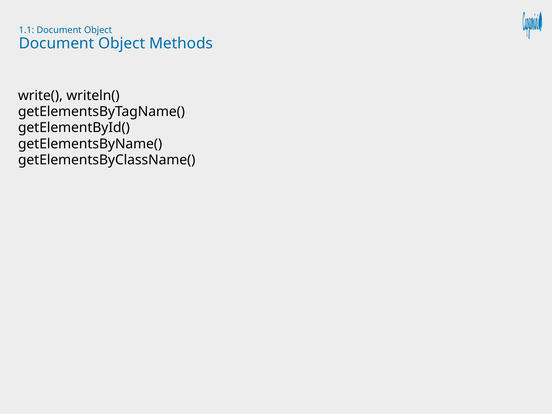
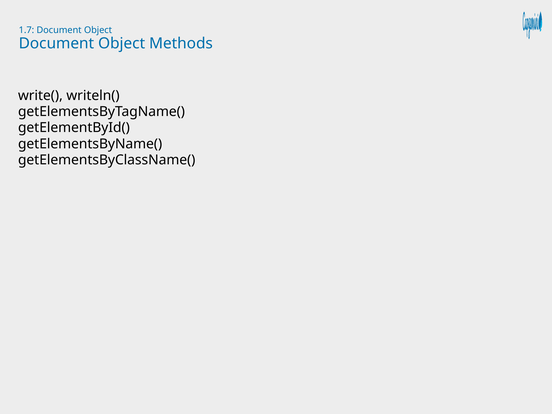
1.1: 1.1 -> 1.7 (26, 30)
